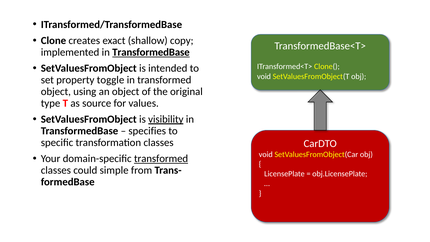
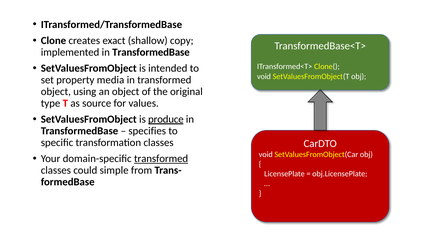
TransformedBase underline: present -> none (151, 52)
toggle: toggle -> media (111, 80)
visibility: visibility -> produce (166, 119)
